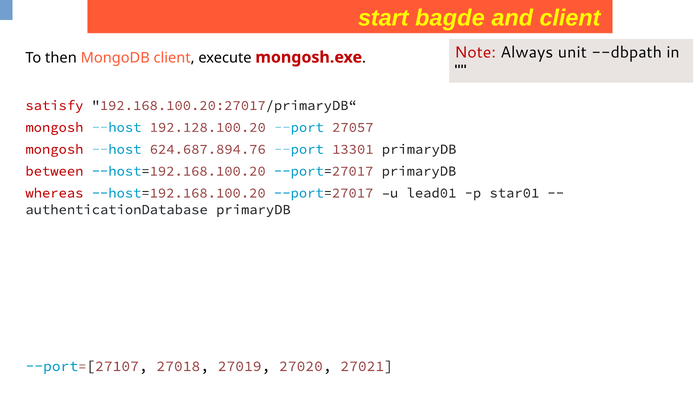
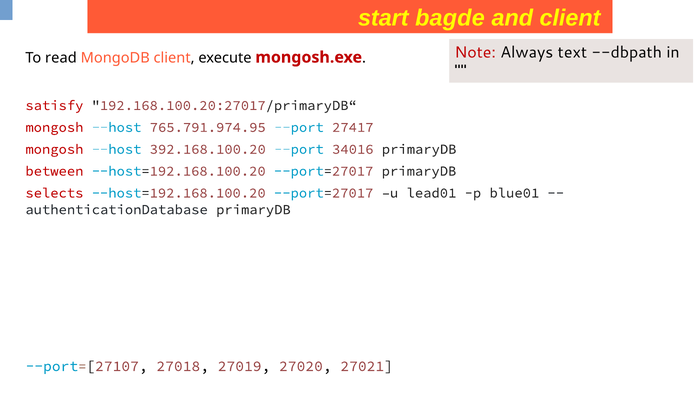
unit: unit -> text (572, 52)
then: then -> read (61, 58)
192.128.100.20: 192.128.100.20 -> 765.791.974.95 (208, 127)
27057: 27057 -> 27417 (353, 127)
624.687.894.76: 624.687.894.76 -> 392.168.100.20 (208, 149)
13301: 13301 -> 34016 (353, 149)
whereas: whereas -> selects (54, 193)
star01: star01 -> blue01 (514, 193)
